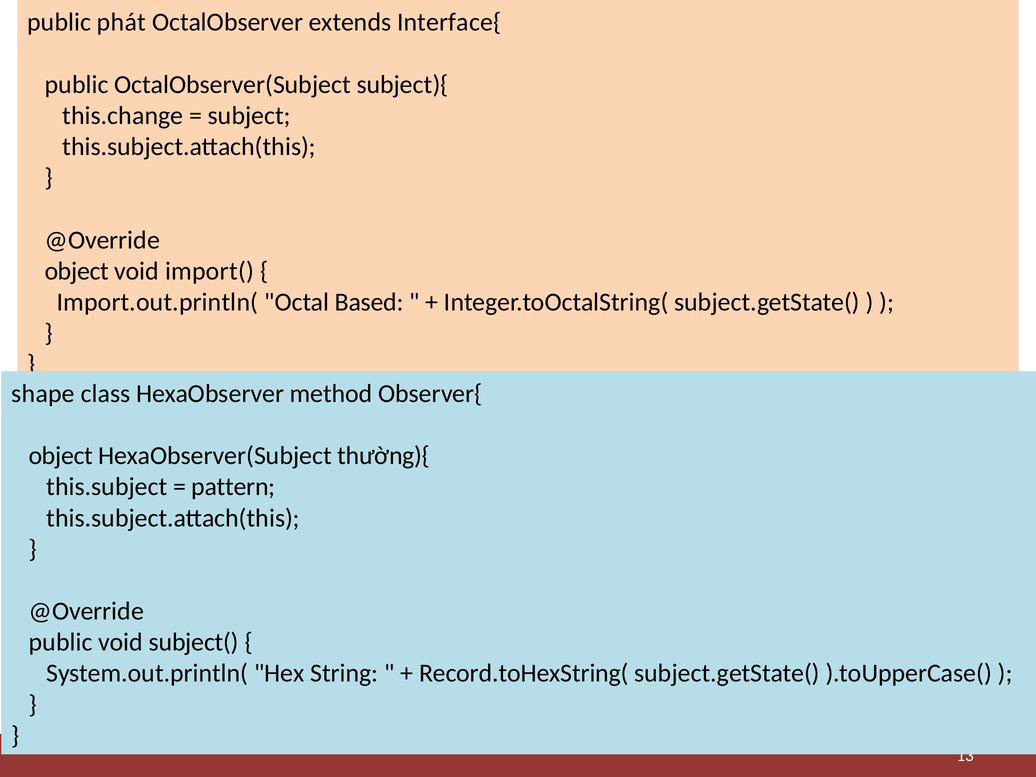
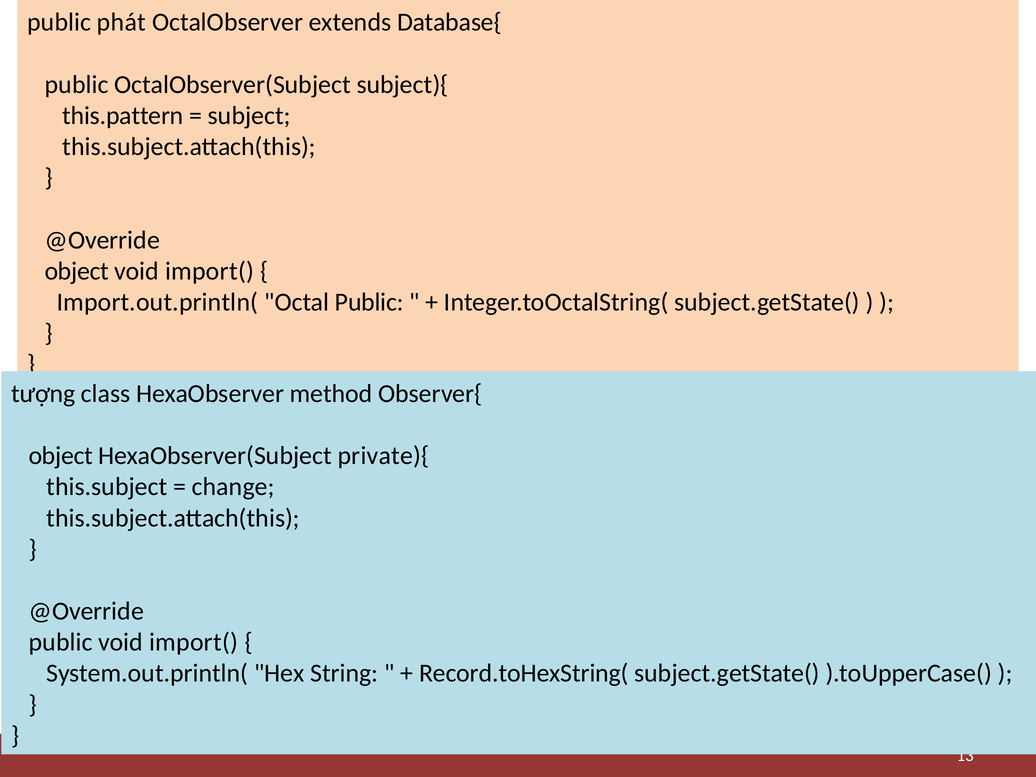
Interface{: Interface{ -> Database{ (449, 22)
this.change: this.change -> this.pattern (123, 116)
Octal Based: Based -> Public (369, 302)
shape: shape -> tượng (43, 394)
thường){: thường){ -> private){ (384, 456)
pattern: pattern -> change (233, 487)
public void subject(: subject( -> import( (194, 642)
